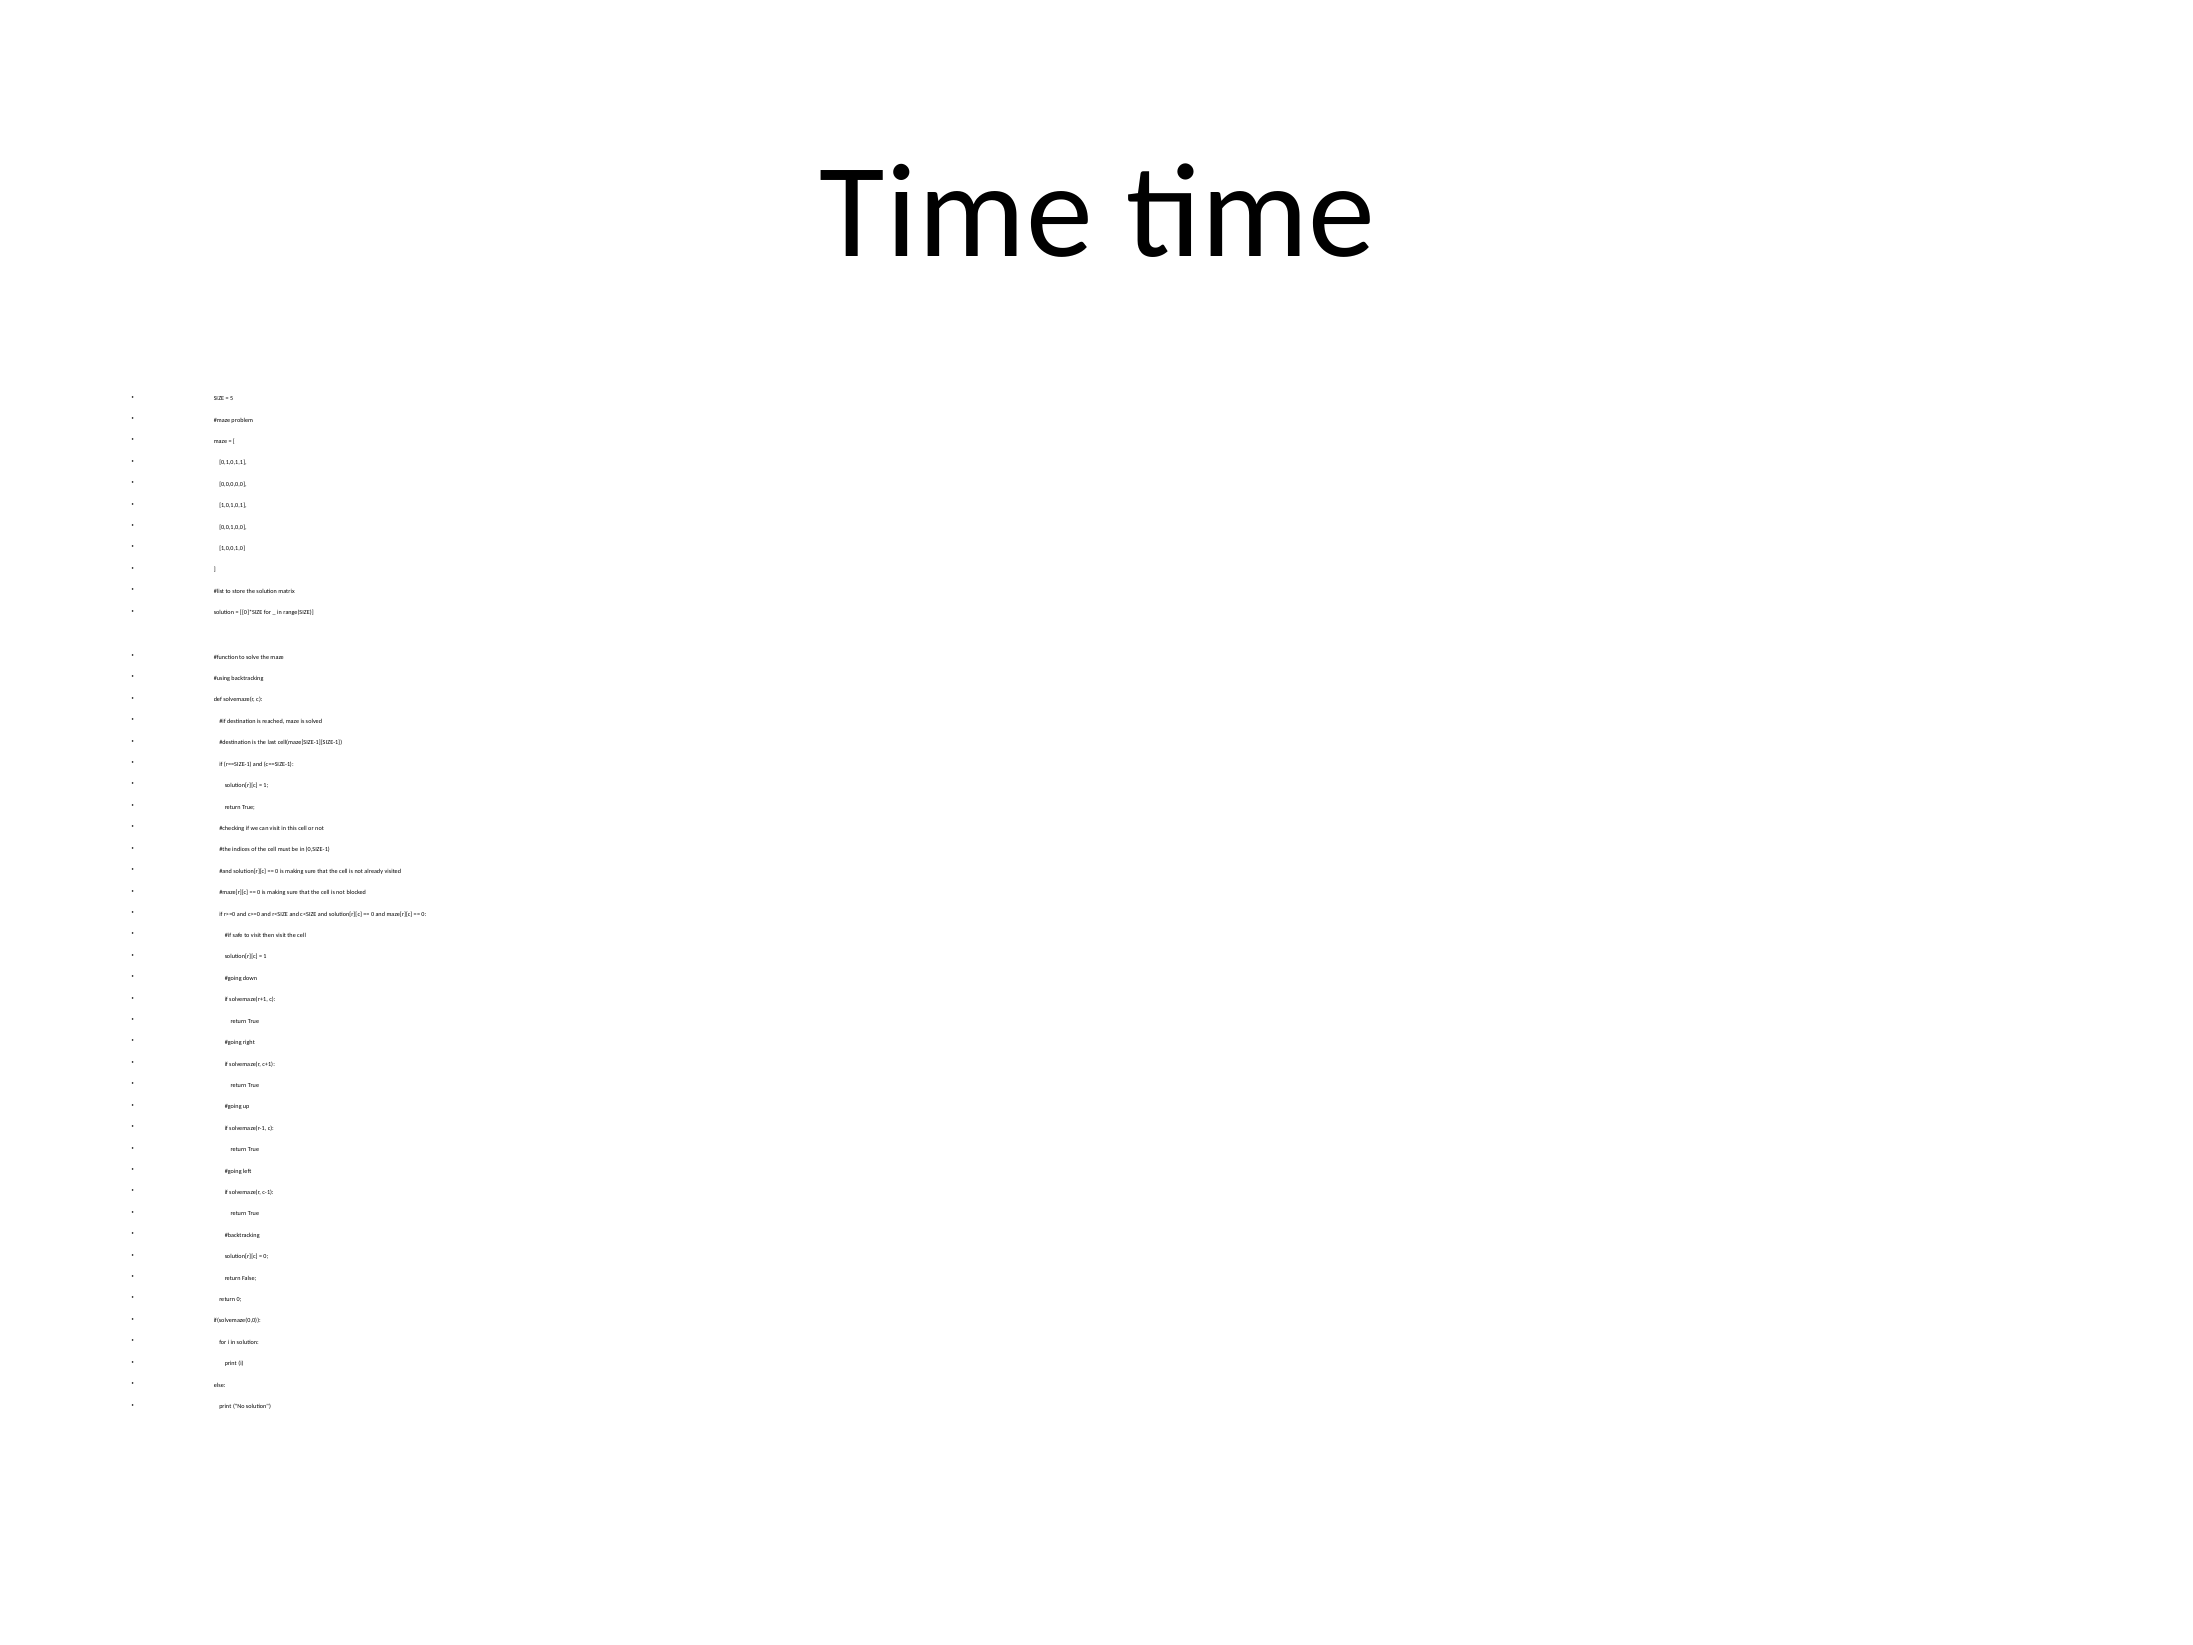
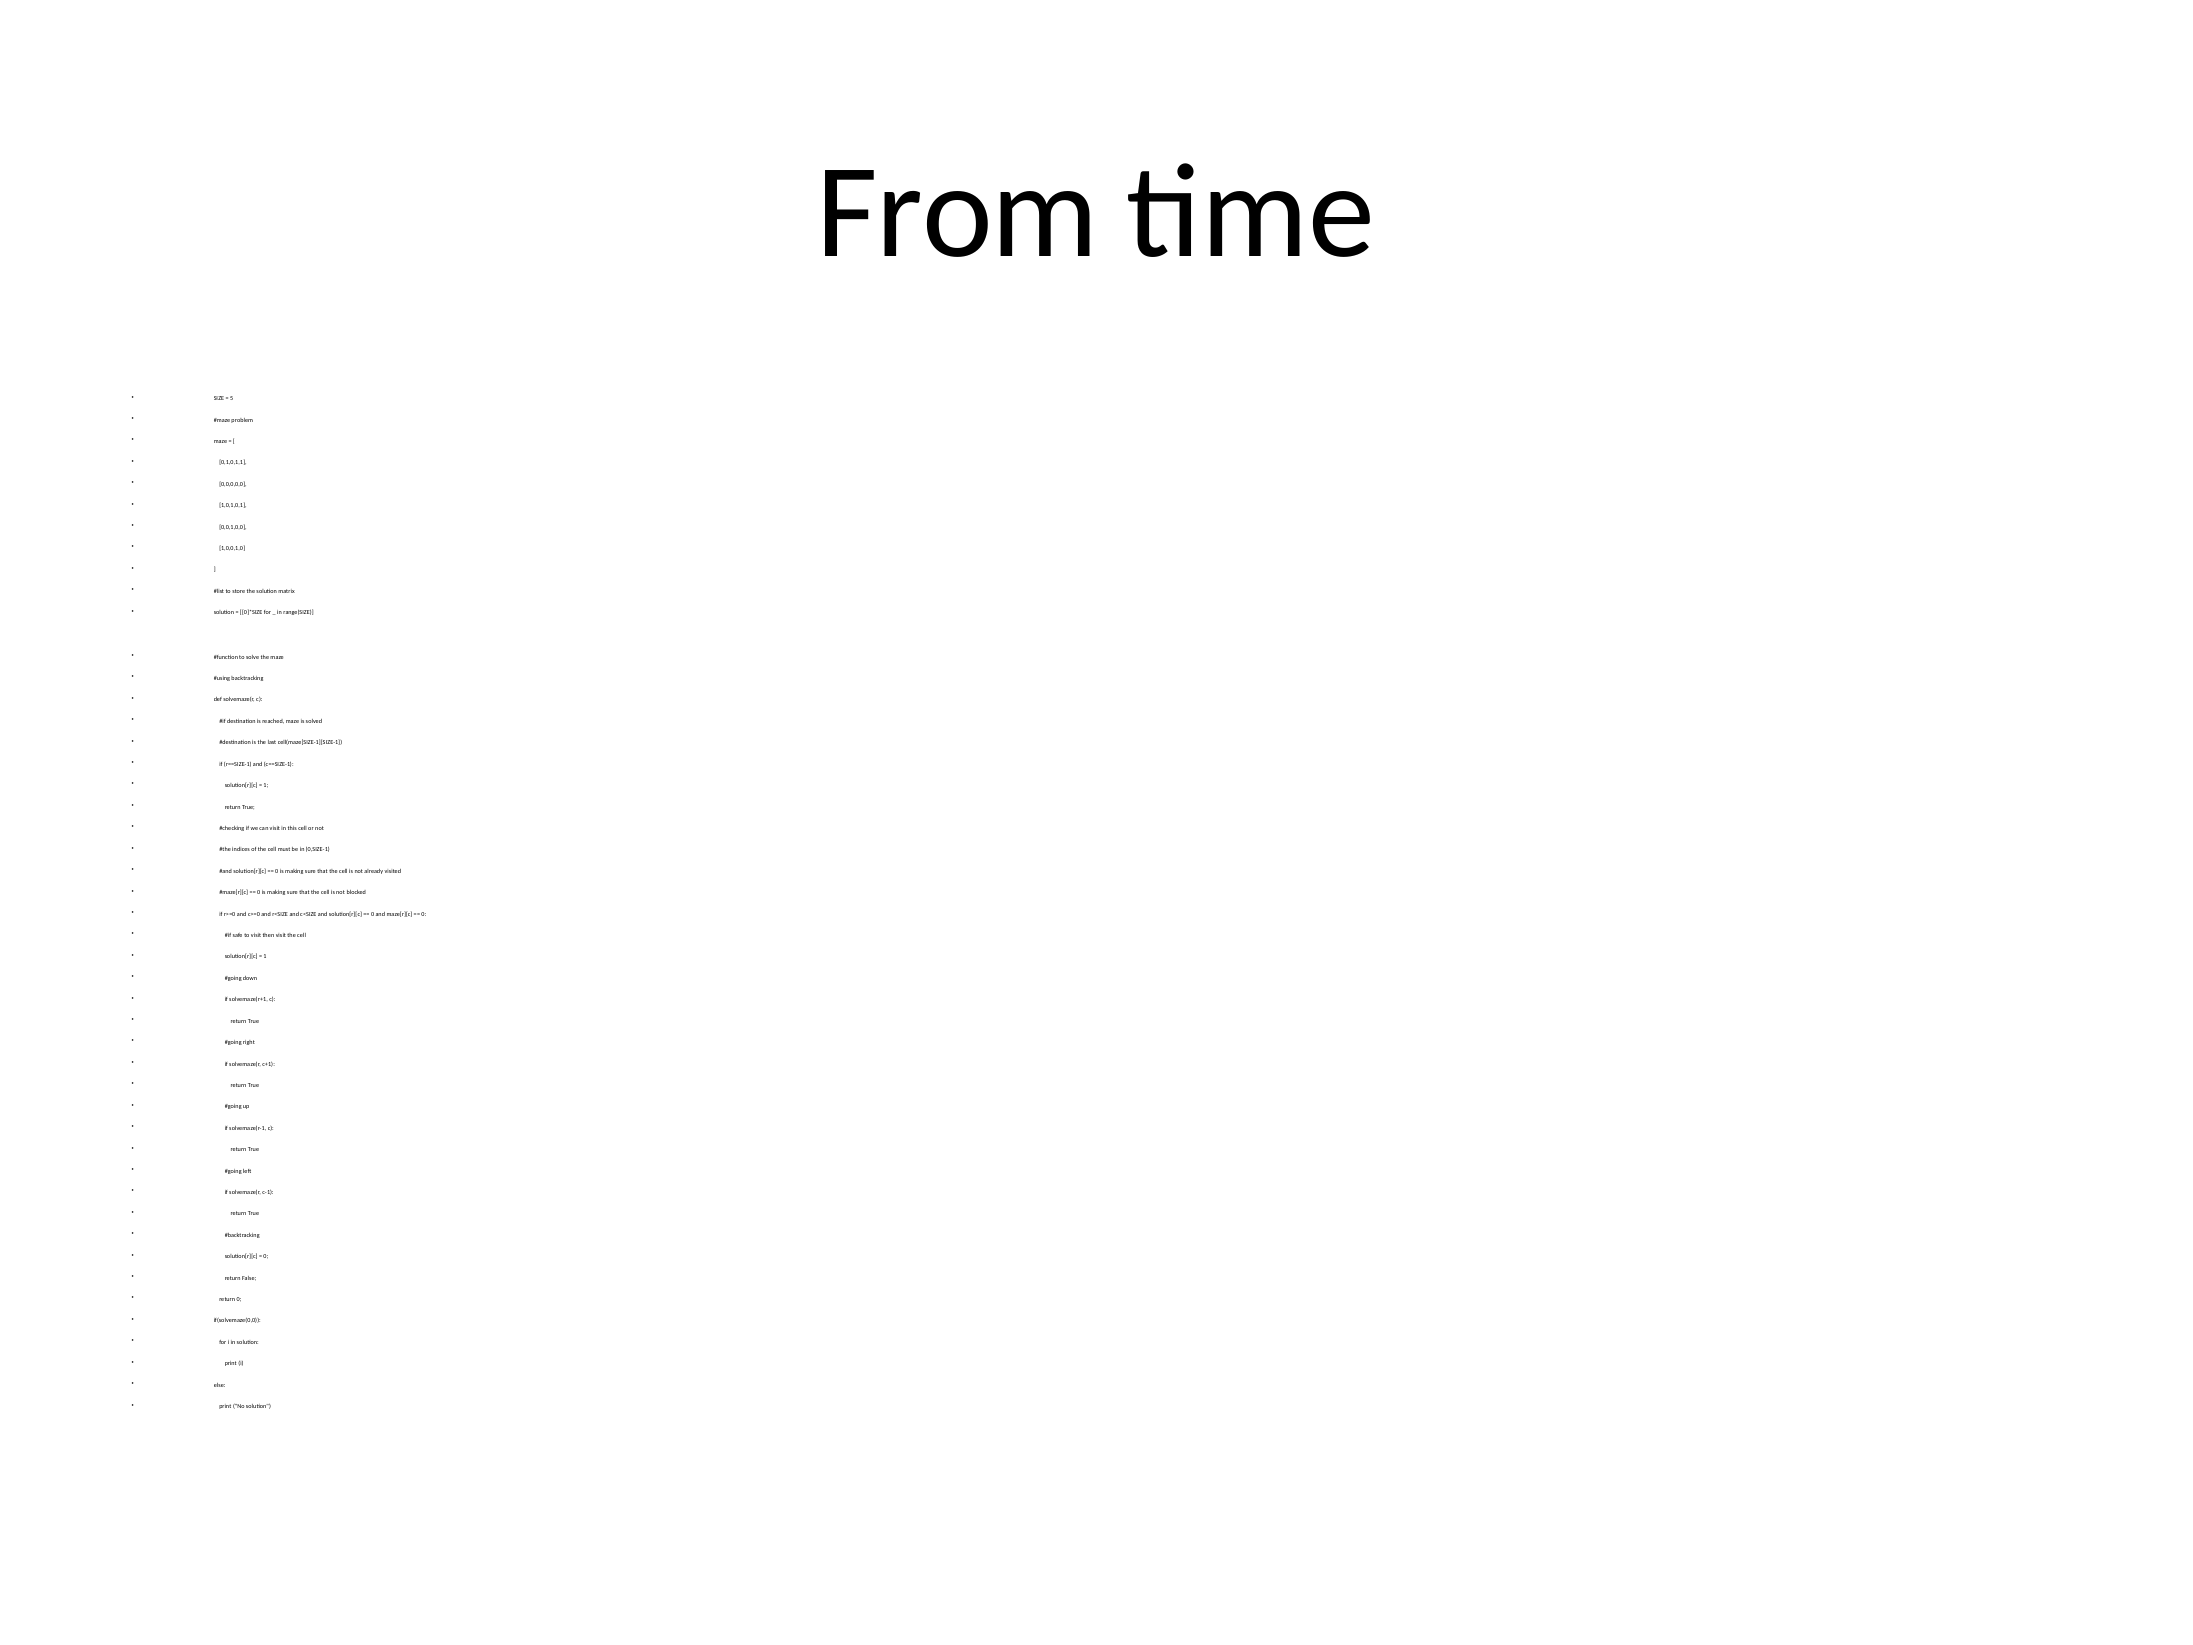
Time: Time -> From (958, 212)
